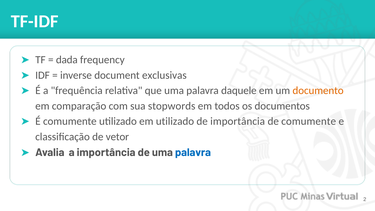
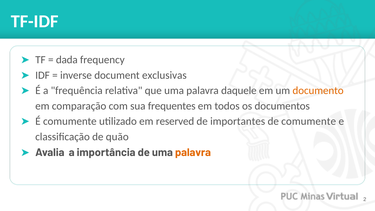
stopwords: stopwords -> frequentes (172, 106)
em utilizado: utilizado -> reserved (175, 121)
de importância: importância -> importantes (238, 121)
vetor: vetor -> quão (117, 137)
palavra colour: blue -> orange (193, 153)
